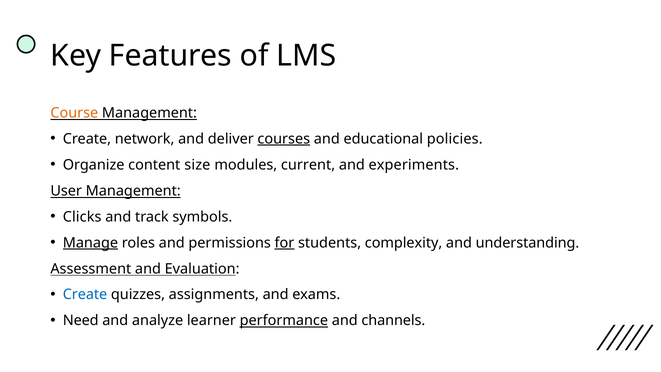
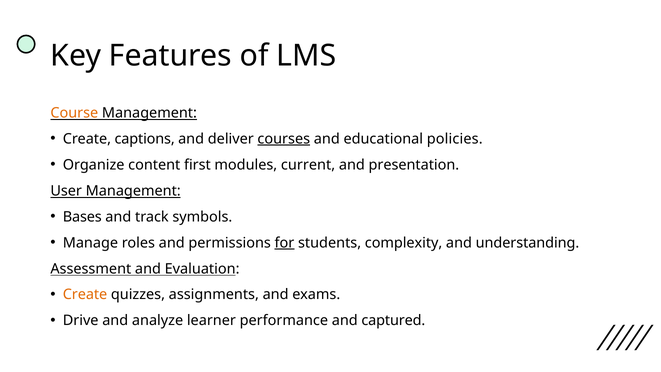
network: network -> captions (145, 139)
size: size -> first (197, 165)
experiments: experiments -> presentation (414, 165)
Clicks: Clicks -> Bases (82, 217)
Manage underline: present -> none (90, 243)
Create colour: blue -> orange (85, 295)
Need: Need -> Drive (81, 321)
performance underline: present -> none (284, 321)
channels: channels -> captured (393, 321)
